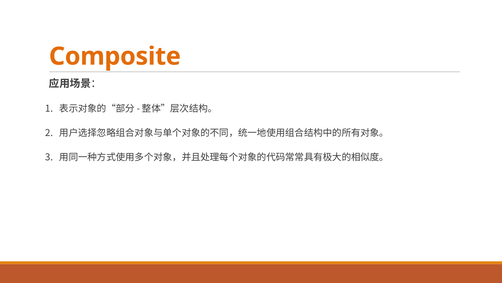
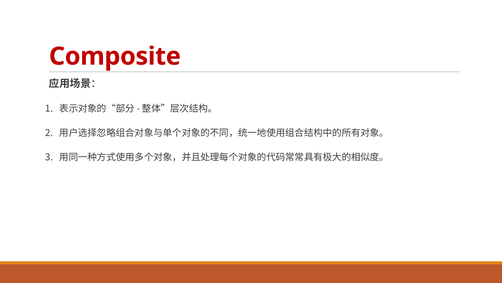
Composite colour: orange -> red (115, 56)
